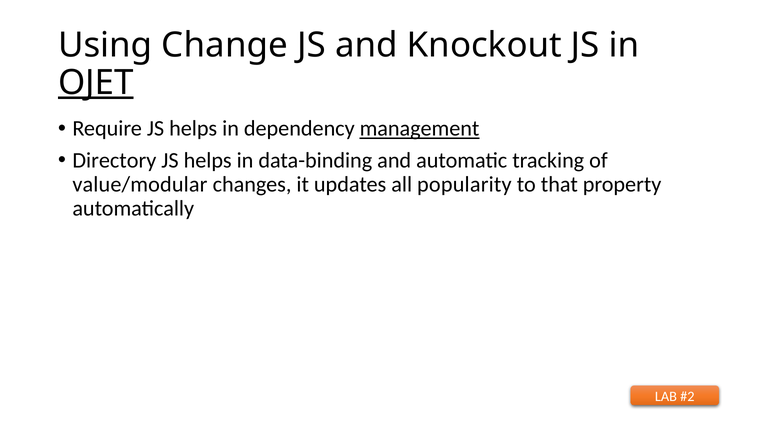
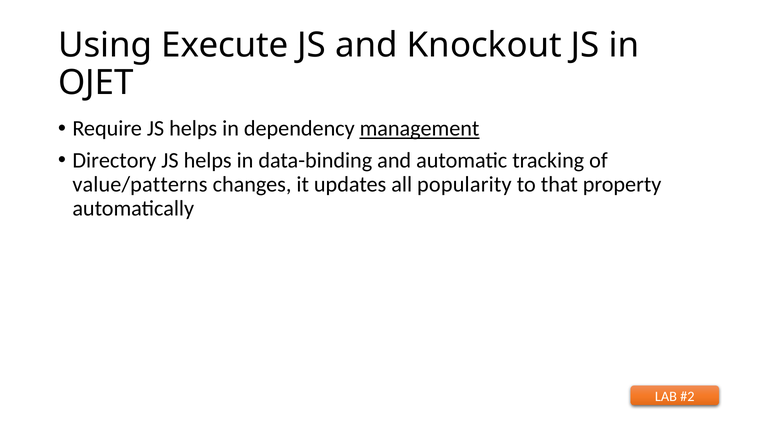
Change: Change -> Execute (225, 45)
OJET underline: present -> none (96, 83)
value/modular: value/modular -> value/patterns (140, 185)
